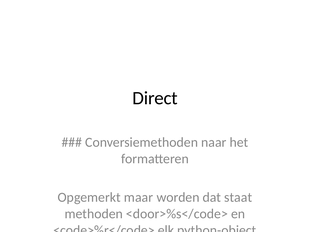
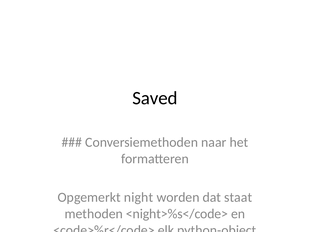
Direct: Direct -> Saved (155, 98)
Opgemerkt maar: maar -> night (139, 198)
<door>%s</code>: <door>%s</code> -> <night>%s</code> (177, 214)
